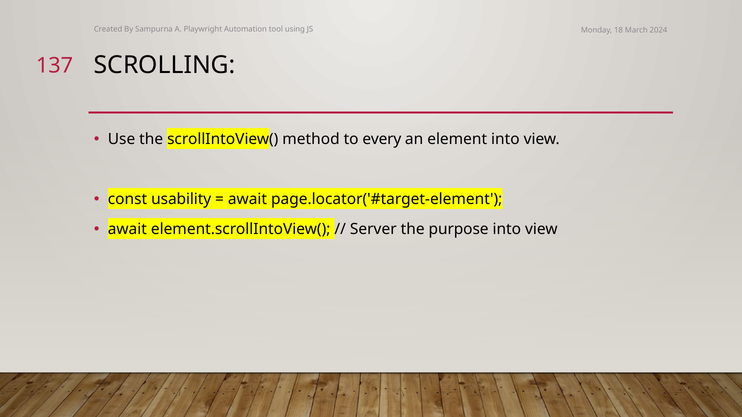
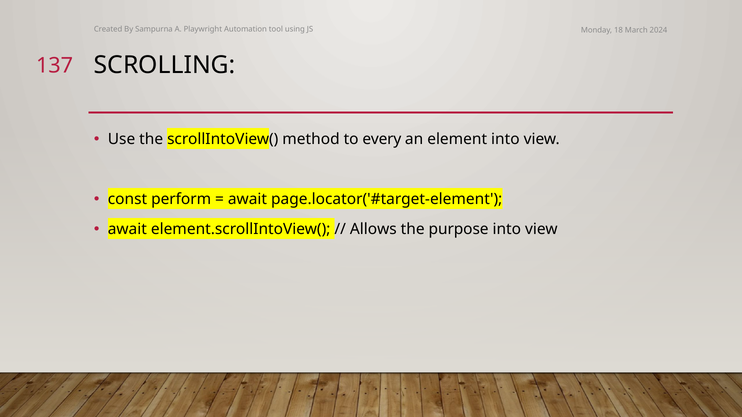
usability: usability -> perform (181, 200)
Server: Server -> Allows (373, 229)
